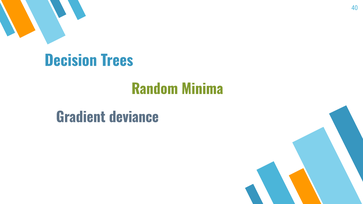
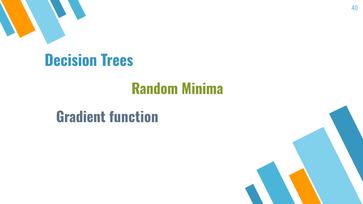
deviance: deviance -> function (134, 118)
